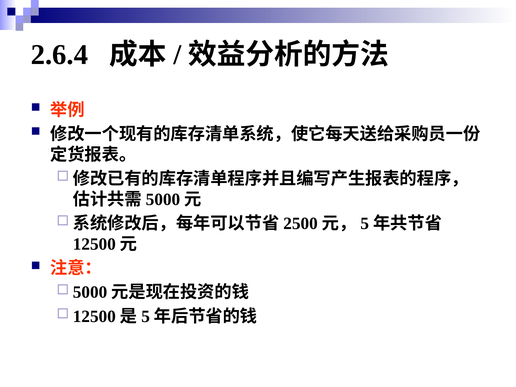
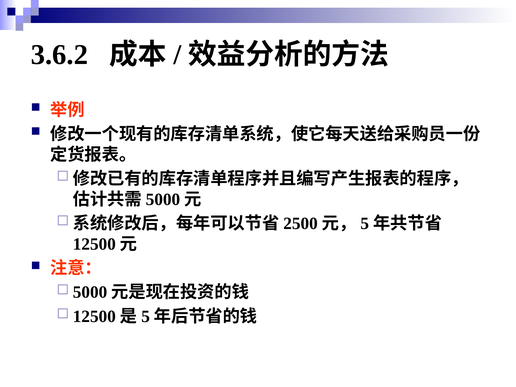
2.6.4: 2.6.4 -> 3.6.2 (59, 55)
